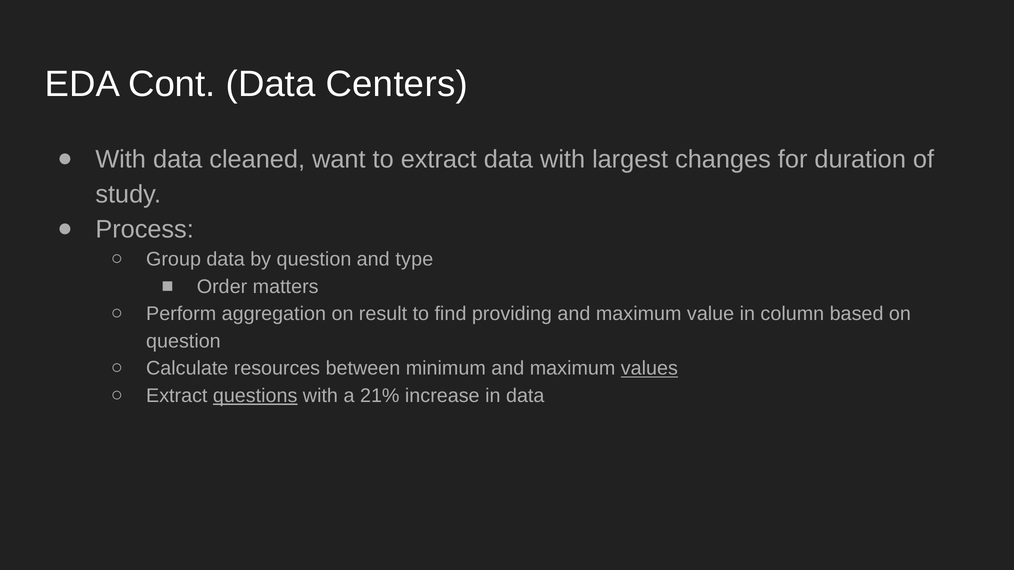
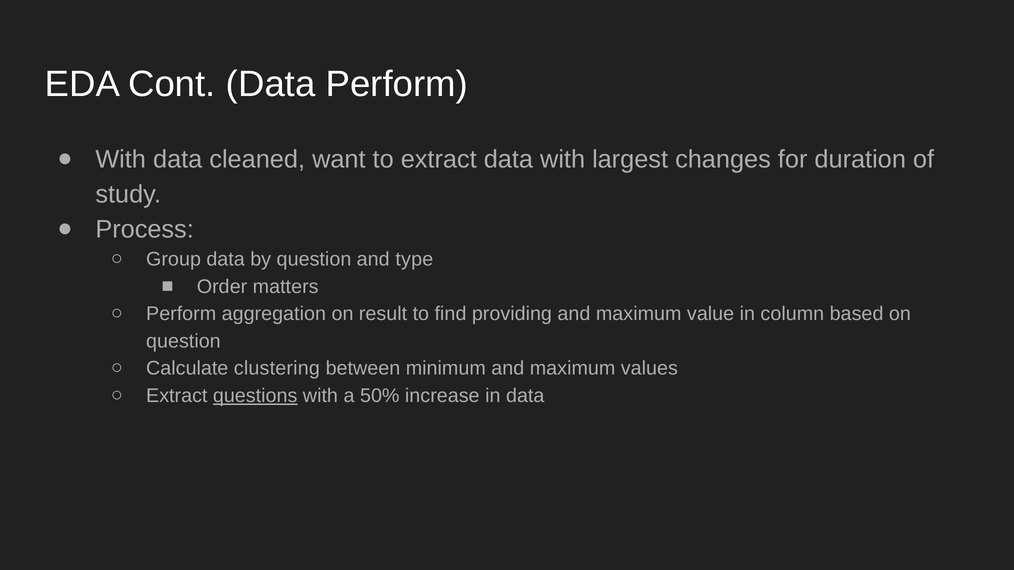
Data Centers: Centers -> Perform (397, 84)
resources: resources -> clustering (277, 369)
values underline: present -> none (649, 369)
21%: 21% -> 50% (380, 396)
